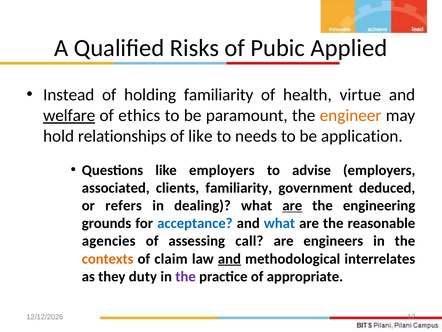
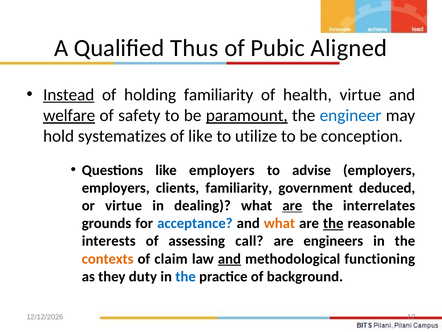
Risks: Risks -> Thus (194, 48)
Applied: Applied -> Aligned (349, 48)
Instead underline: none -> present (69, 95)
ethics: ethics -> safety (139, 115)
paramount underline: none -> present (247, 115)
engineer colour: orange -> blue (351, 115)
relationships: relationships -> systematizes (122, 136)
needs: needs -> utilize (256, 136)
application: application -> conception (362, 136)
associated: associated -> employers (116, 188)
or refers: refers -> virtue (124, 205)
engineering: engineering -> interrelates (379, 205)
what colour: blue -> orange (279, 223)
the underline: none -> present (333, 223)
agencies: agencies -> interests (109, 241)
interrelates: interrelates -> functioning (380, 258)
the colour: purple -> blue (186, 276)
appropriate: appropriate -> background (305, 276)
